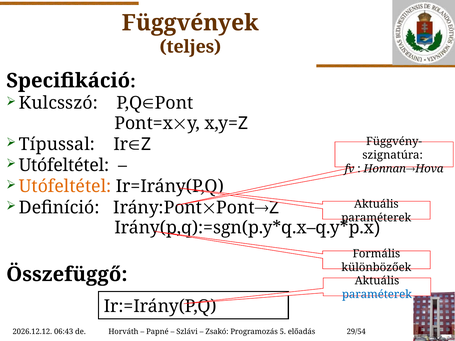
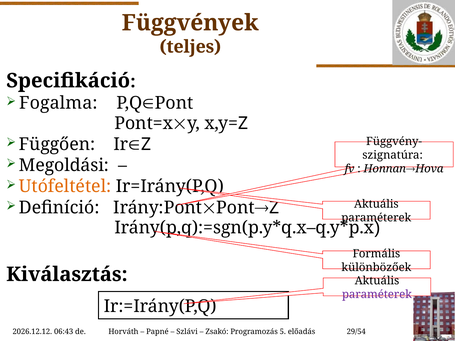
Kulcsszó: Kulcsszó -> Fogalma (58, 103)
Típussal: Típussal -> Függően (57, 144)
Utófeltétel: Utófeltétel -> Megoldási (64, 166)
Összefüggő: Összefüggő -> Kiválasztás (67, 275)
paraméterek colour: blue -> purple (377, 295)
